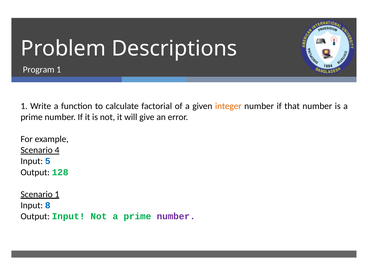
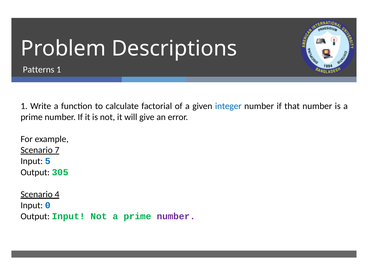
Program: Program -> Patterns (39, 70)
integer colour: orange -> blue (228, 106)
4: 4 -> 7 (57, 150)
128: 128 -> 305 (60, 172)
Scenario 1: 1 -> 4 (57, 194)
8: 8 -> 0 (48, 205)
